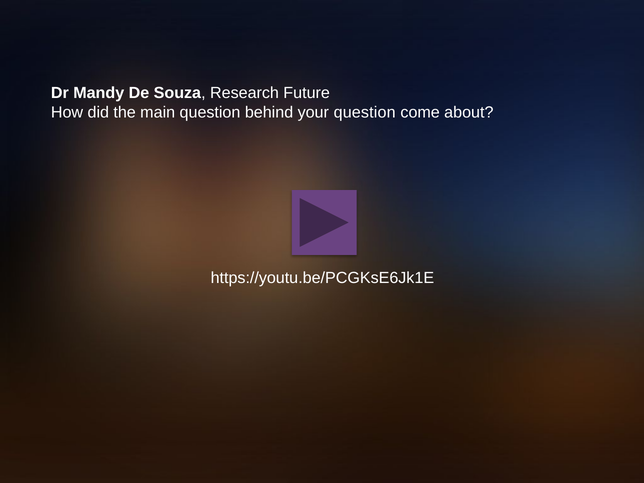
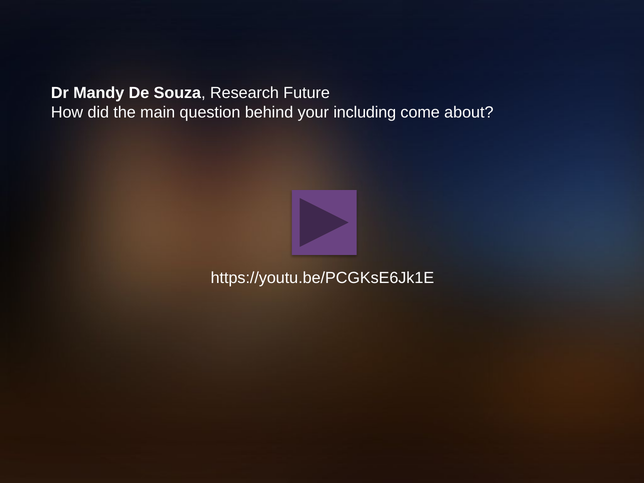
your question: question -> including (365, 112)
